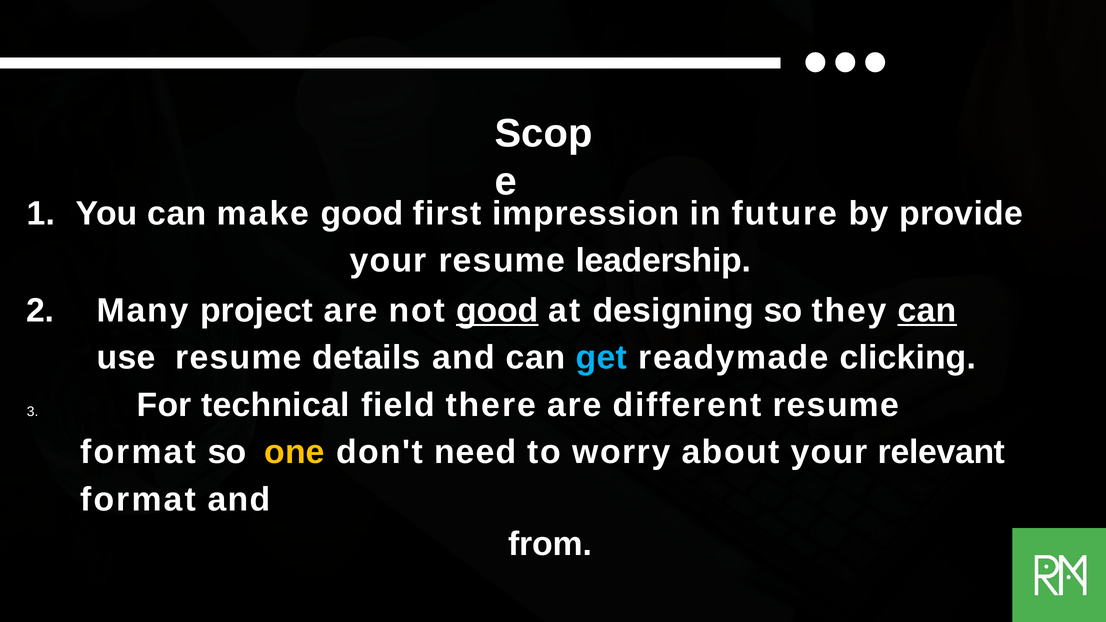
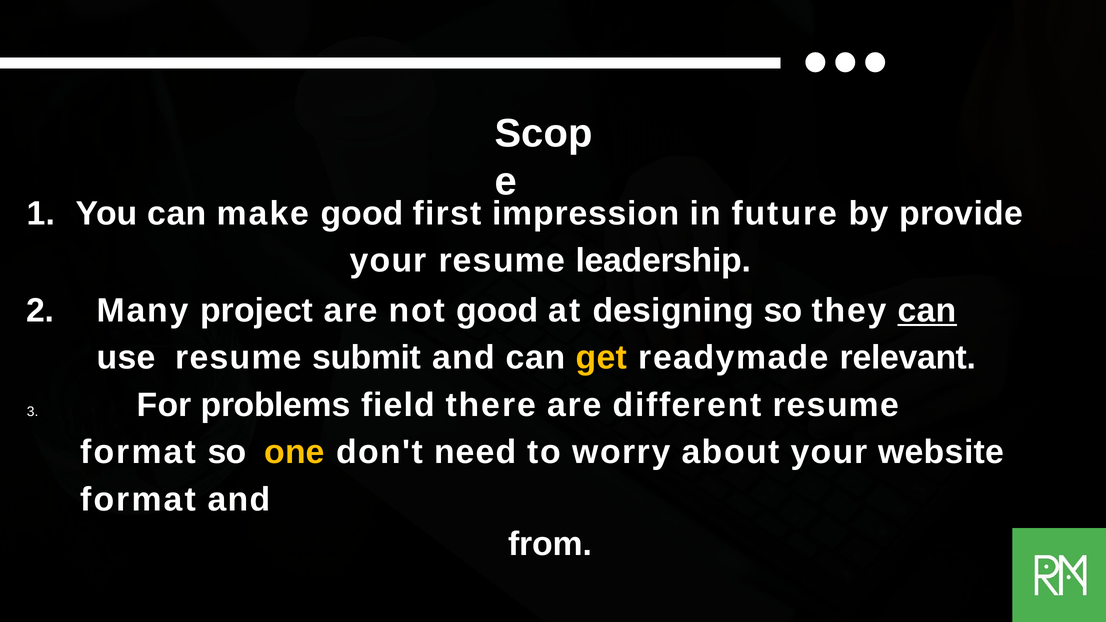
good underline: present -> none (497, 311)
details: details -> submit (367, 358)
get colour: light blue -> yellow (601, 358)
clicking: clicking -> relevant (908, 358)
technical: technical -> problems (276, 405)
relevant: relevant -> website (941, 452)
